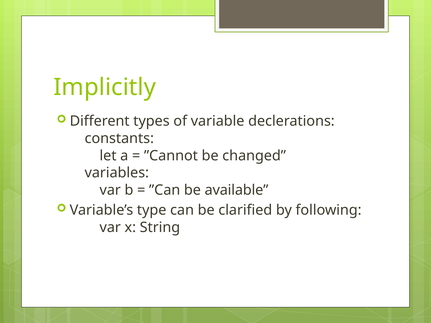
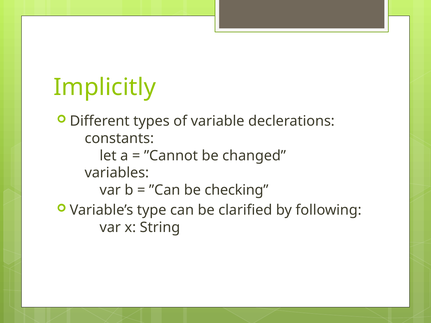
available: available -> checking (237, 190)
